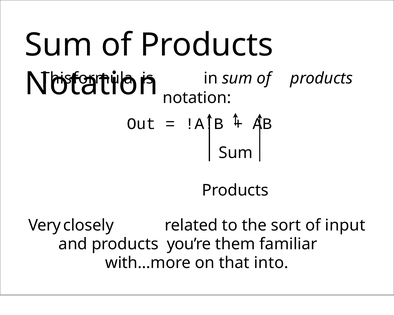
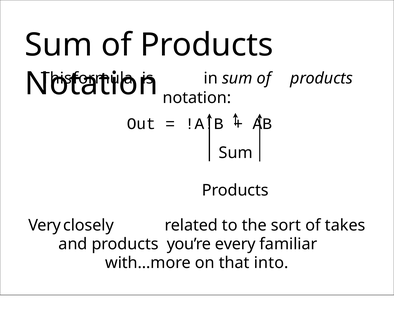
input: input -> takes (345, 226)
them: them -> every (235, 244)
